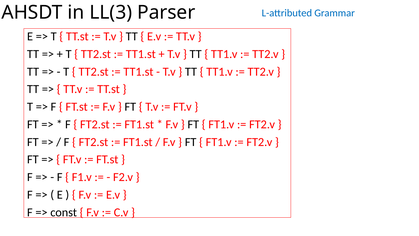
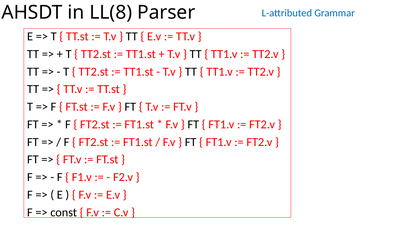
LL(3: LL(3 -> LL(8 (111, 12)
